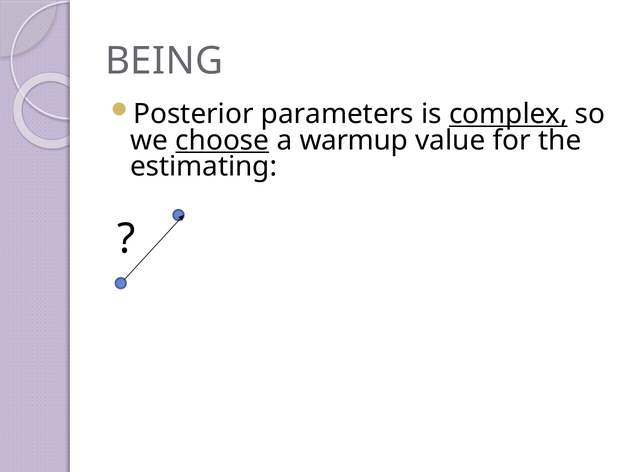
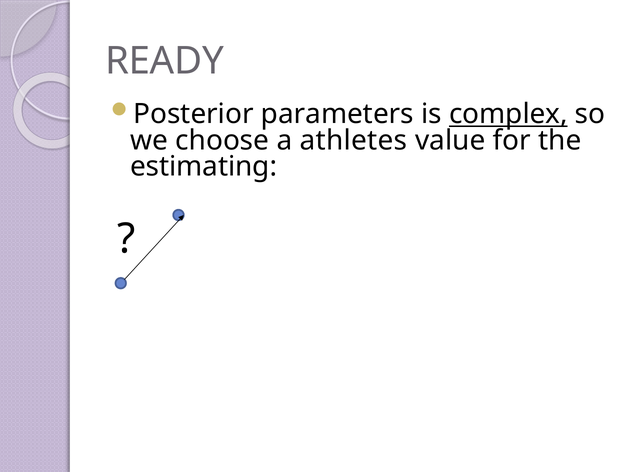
BEING: BEING -> READY (164, 61)
choose underline: present -> none (222, 140)
warmup: warmup -> athletes (354, 140)
